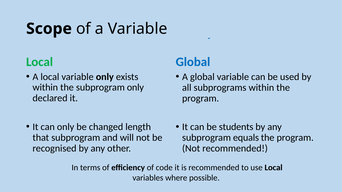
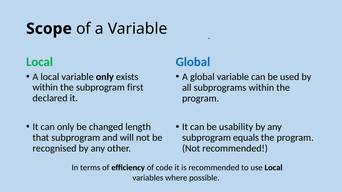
subprogram only: only -> first (135, 88)
students: students -> usability (236, 127)
